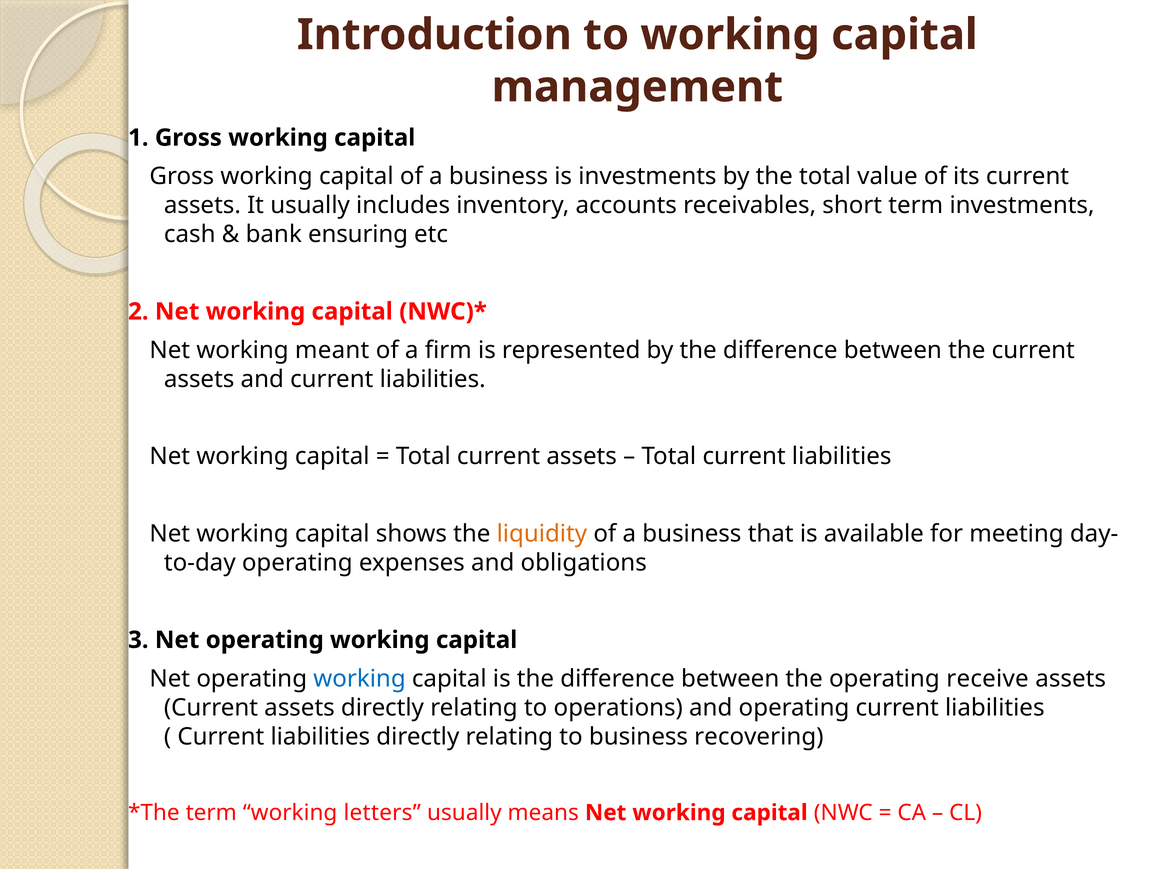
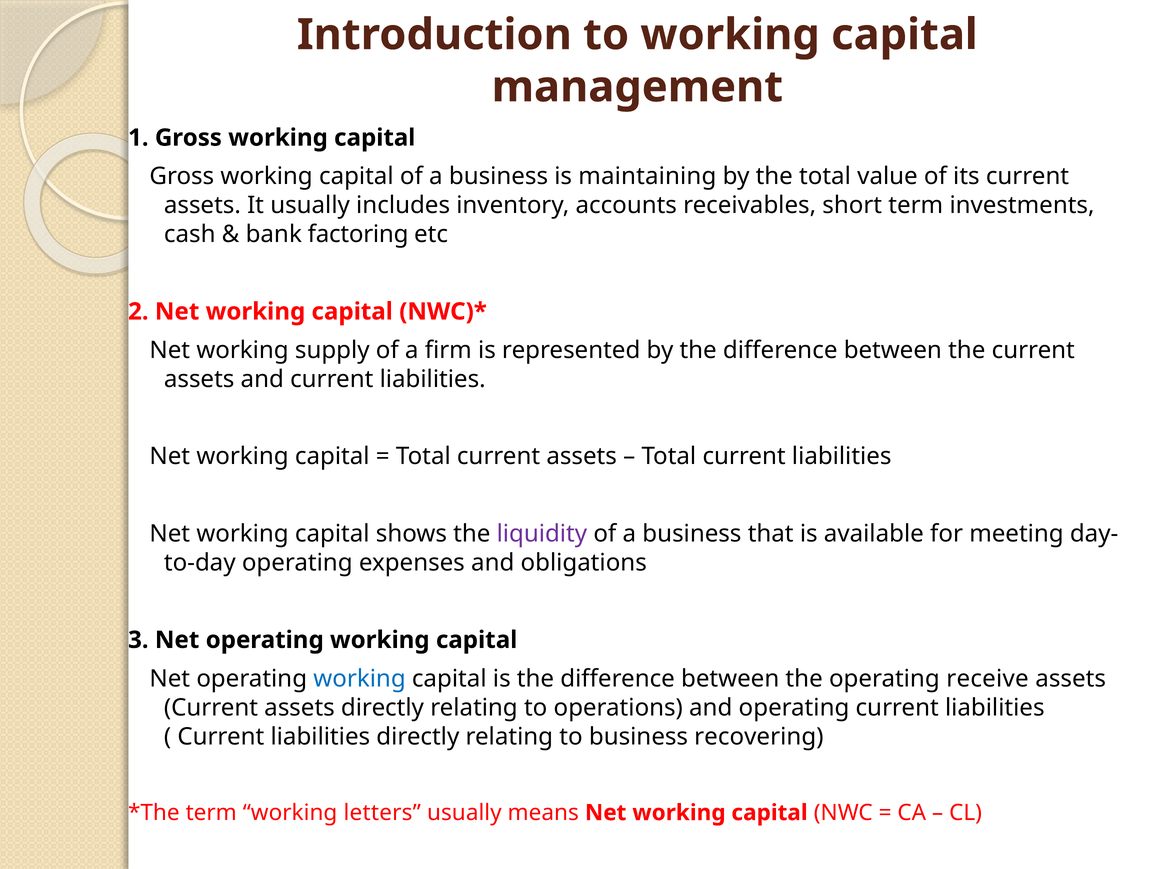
is investments: investments -> maintaining (647, 176)
ensuring: ensuring -> factoring (358, 234)
meant: meant -> supply (332, 350)
liquidity colour: orange -> purple (542, 534)
